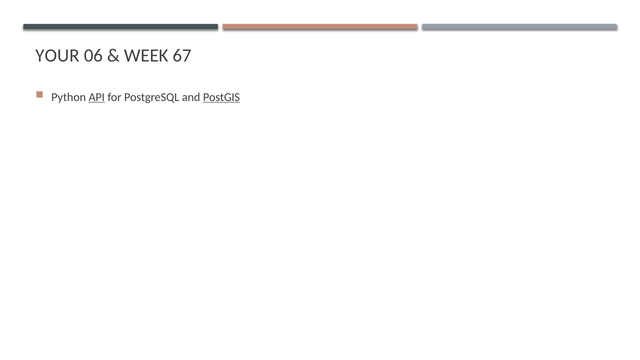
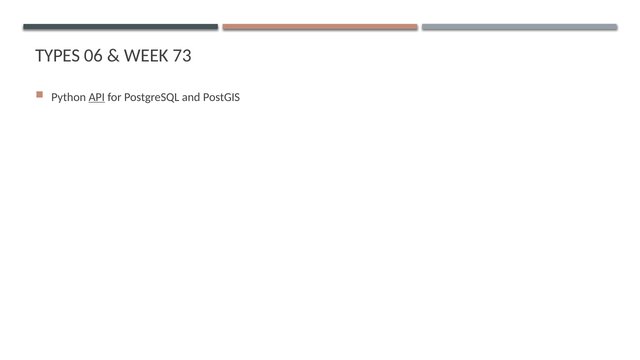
YOUR: YOUR -> TYPES (58, 56)
67: 67 -> 73 (182, 56)
PostGIS underline: present -> none (221, 97)
